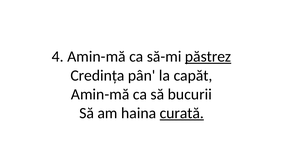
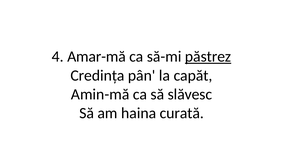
4 Amin-mă: Amin-mă -> Amar-mă (97, 57)
bucurii: bucurii -> slăvesc (190, 94)
curată underline: present -> none (182, 113)
